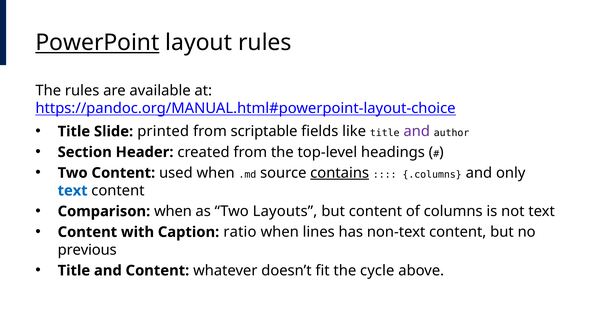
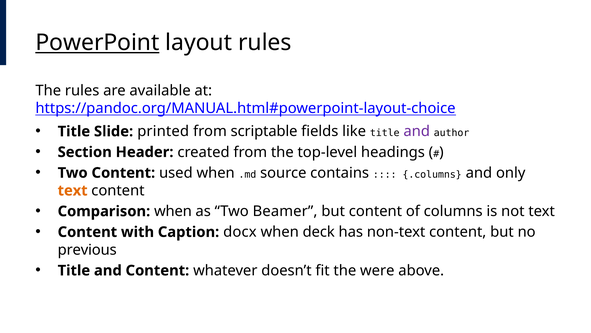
contains underline: present -> none (340, 173)
text colour: blue -> orange (73, 190)
Layouts: Layouts -> Beamer (285, 211)
ratio: ratio -> docx (240, 232)
lines: lines -> deck (319, 232)
cycle: cycle -> were (377, 270)
